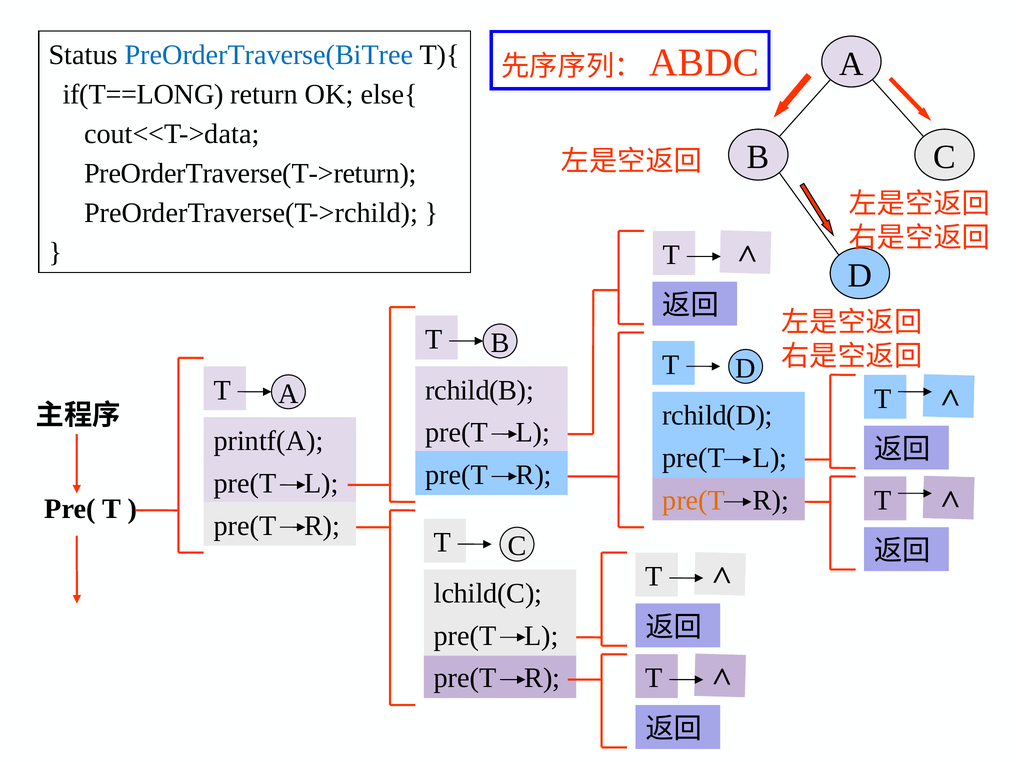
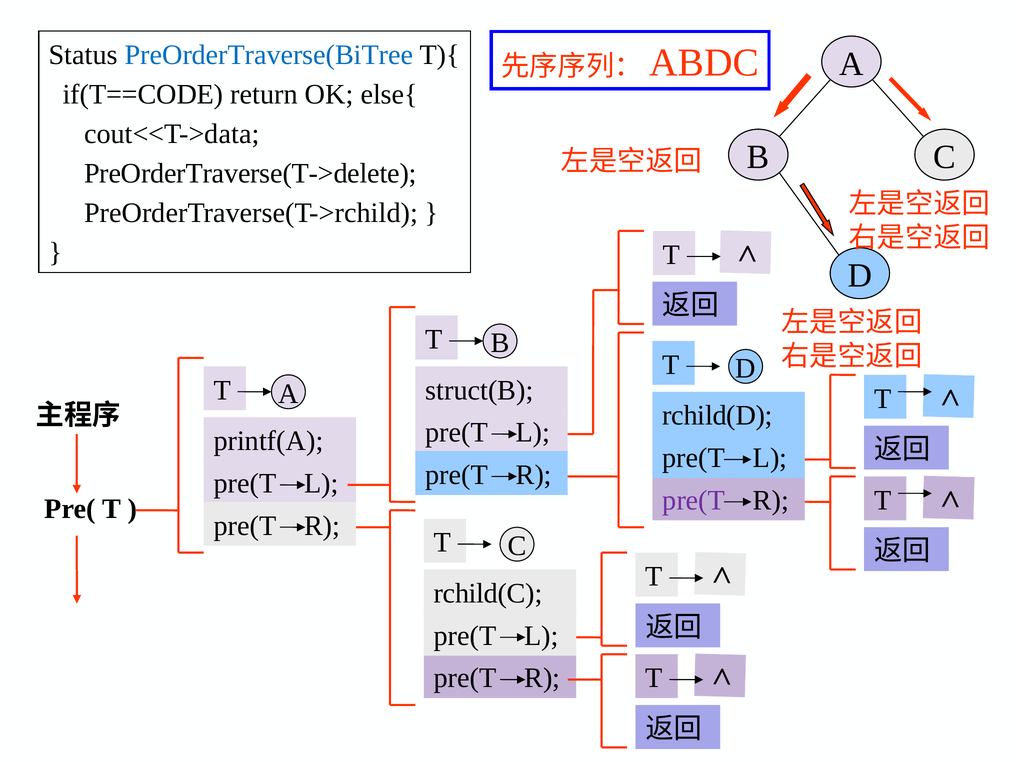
if(T==LONG: if(T==LONG -> if(T==CODE (143, 94)
PreOrderTraverse(T->return: PreOrderTraverse(T->return -> PreOrderTraverse(T->delete (250, 173)
rchild(B: rchild(B -> struct(B (479, 390)
pre(T colour: orange -> purple (694, 500)
lchild(C: lchild(C -> rchild(C (488, 593)
